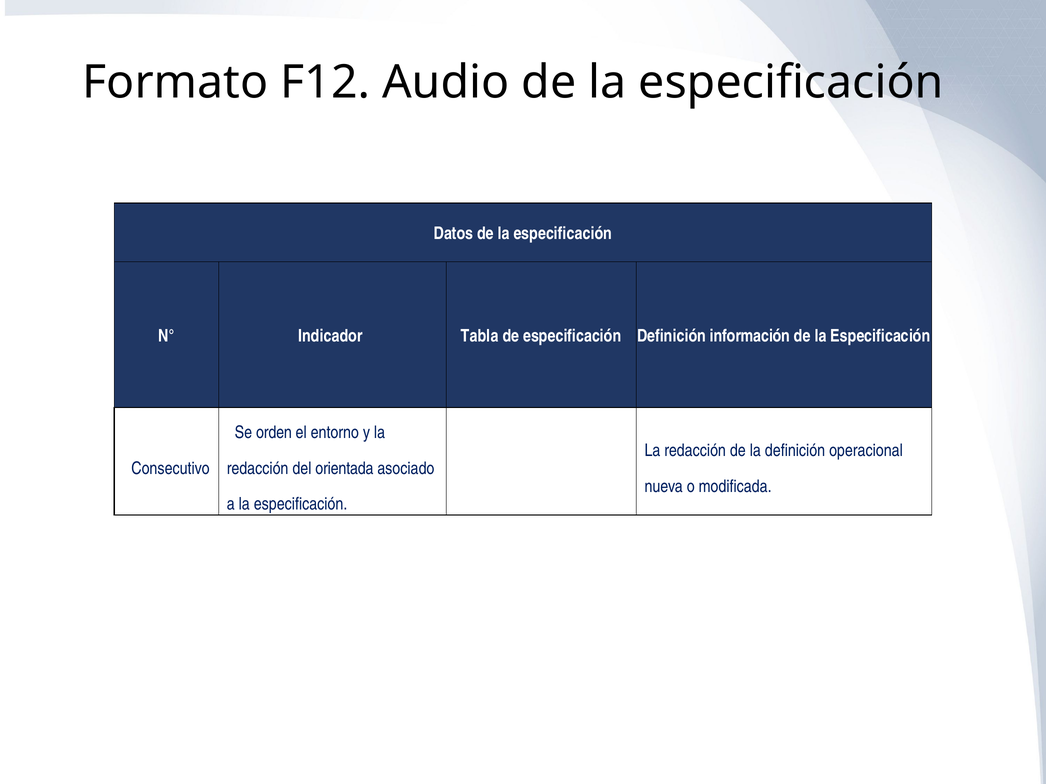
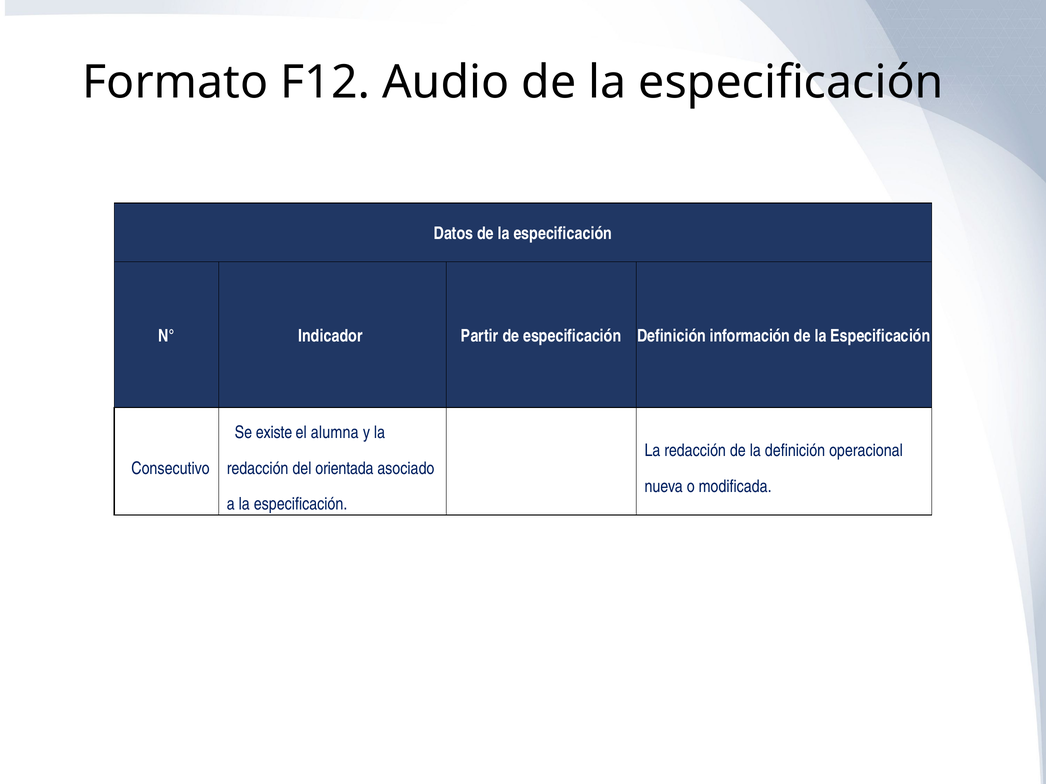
Tabla: Tabla -> Partir (480, 336)
orden: orden -> existe (274, 433)
entorno: entorno -> alumna (335, 433)
